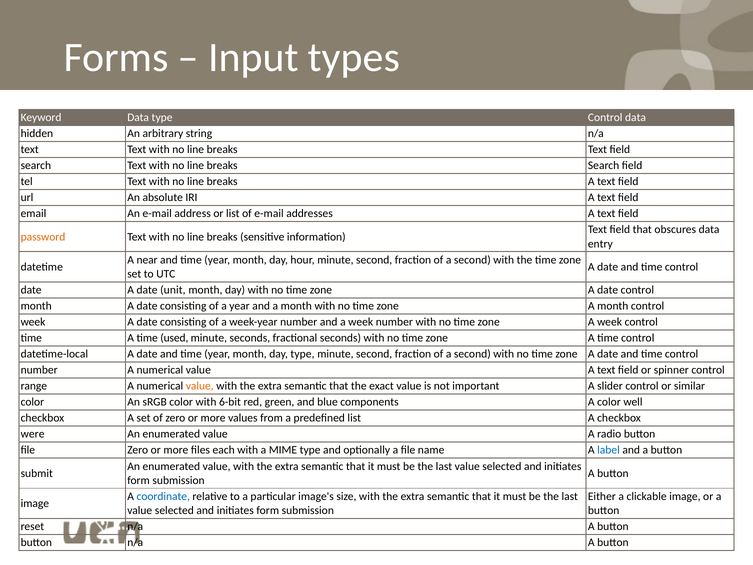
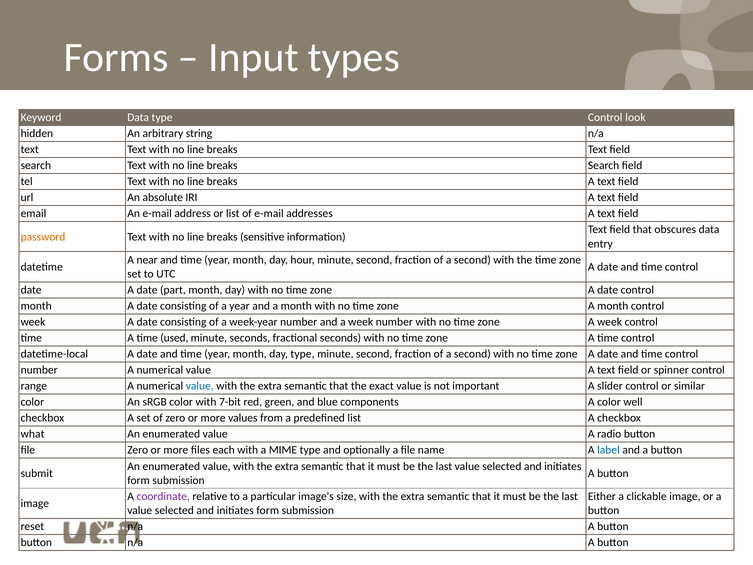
Control data: data -> look (635, 117)
unit: unit -> part (173, 290)
value colour: orange -> blue (200, 386)
6-bit: 6-bit -> 7-bit (230, 402)
were: were -> what (33, 434)
coordinate colour: blue -> purple (163, 496)
